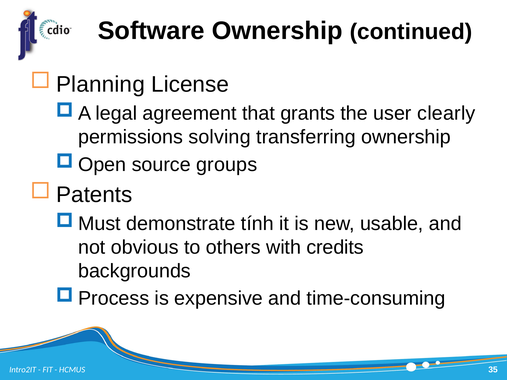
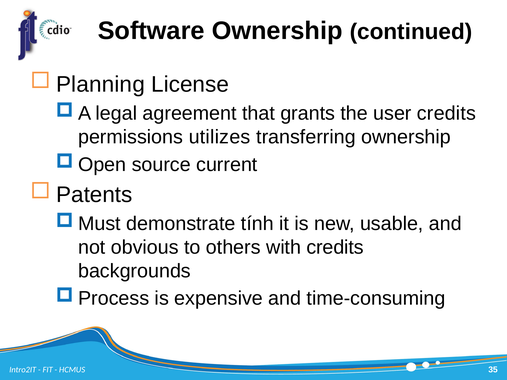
user clearly: clearly -> credits (446, 114)
solving: solving -> utilizes (220, 137)
groups: groups -> current (227, 165)
